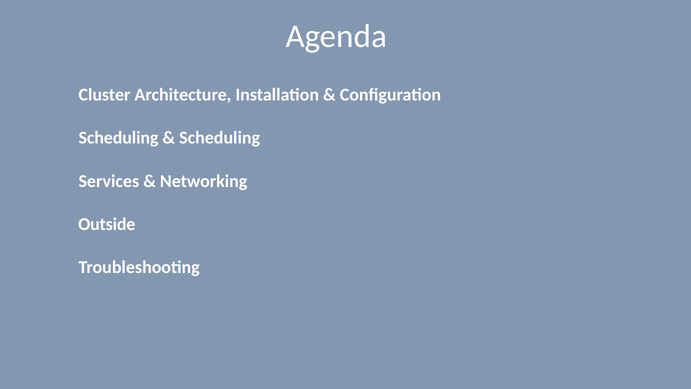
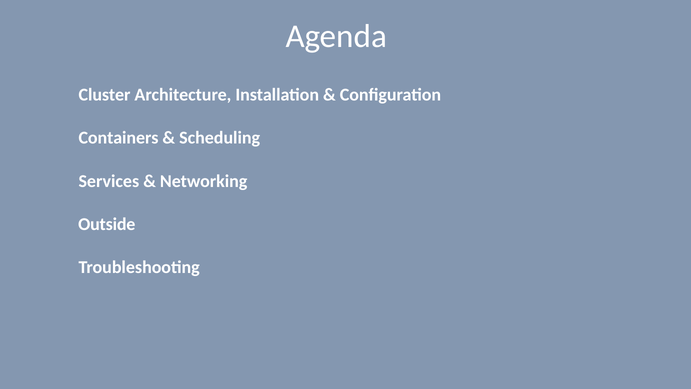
Scheduling: Scheduling -> Containers (118, 138)
